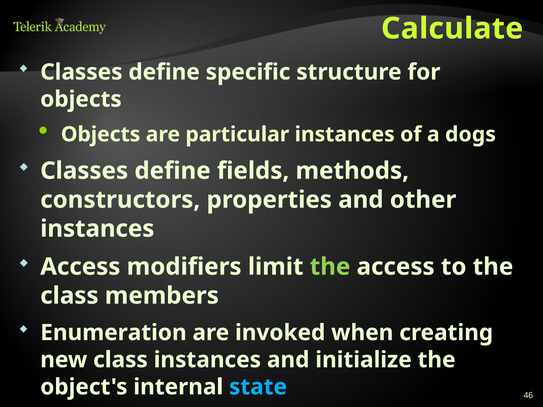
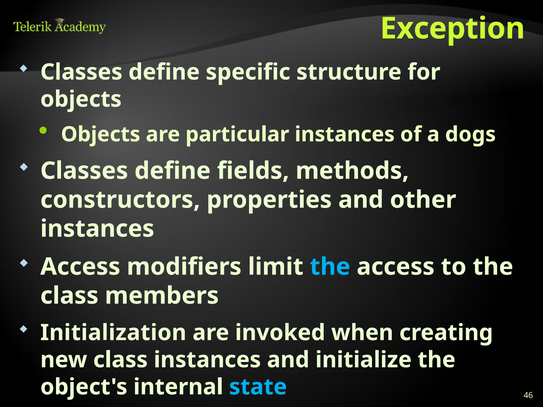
Calculate: Calculate -> Exception (452, 29)
the colour: light green -> light blue (330, 267)
Enumeration: Enumeration -> Initialization (113, 333)
